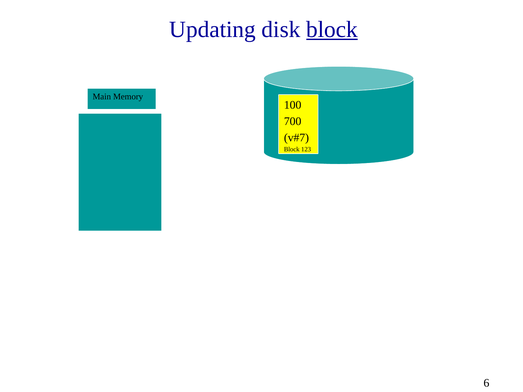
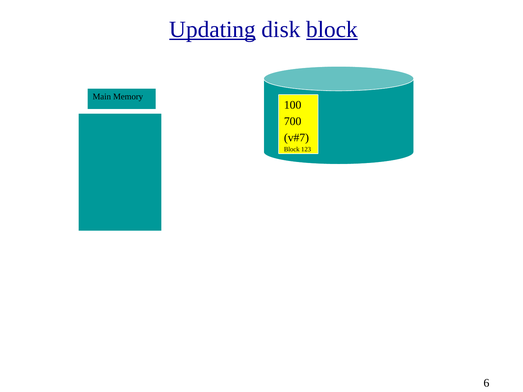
Updating underline: none -> present (213, 29)
